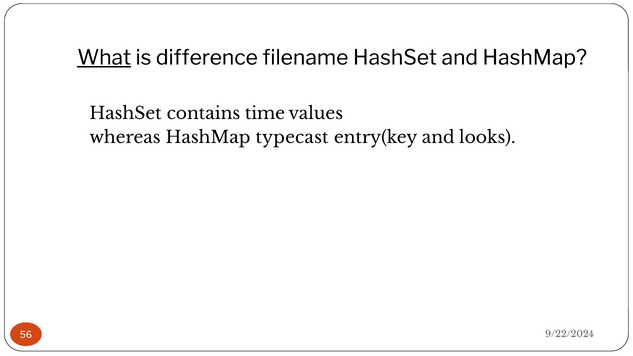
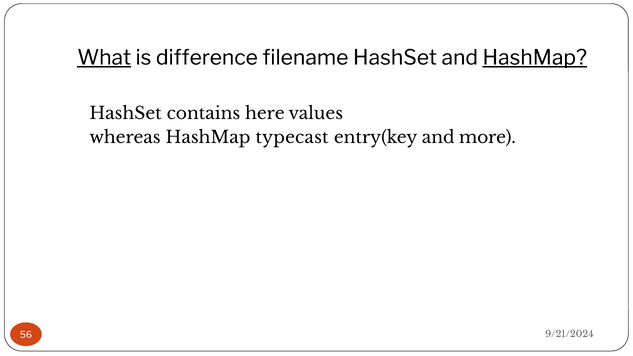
HashMap underline: none -> present (535, 58)
time: time -> here (265, 113)
looks: looks -> more (487, 138)
9/22/2024: 9/22/2024 -> 9/21/2024 (569, 334)
